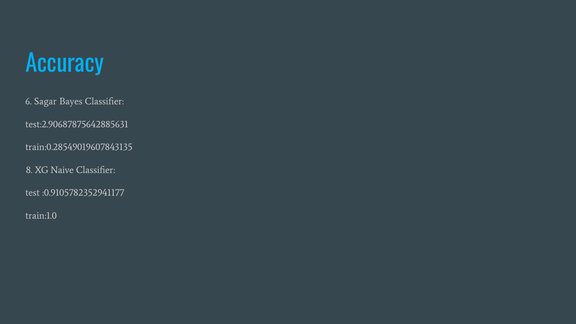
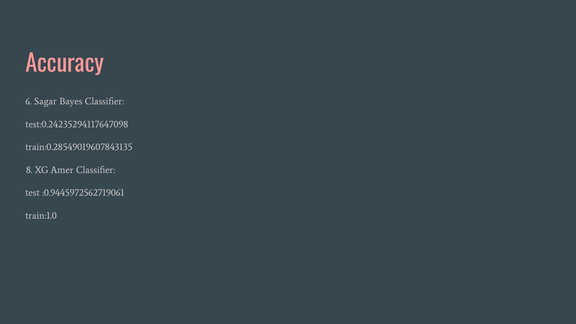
Accuracy colour: light blue -> pink (65, 64)
test:2.90687875642885631: test:2.90687875642885631 -> test:0.24235294117647098 (77, 124)
Naive: Naive -> Amer (62, 170)
:0.9105782352941177: :0.9105782352941177 -> :0.9445972562719061 (83, 193)
